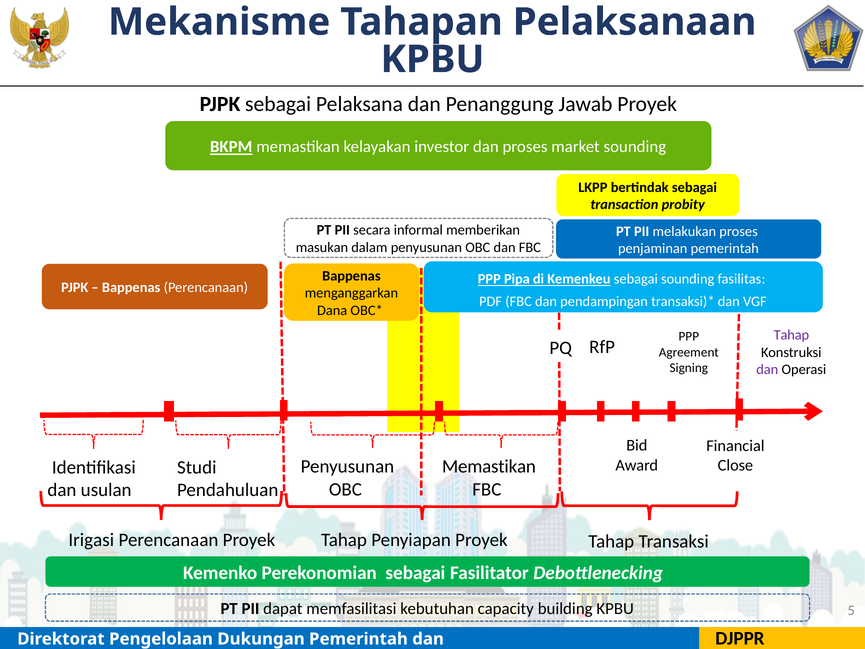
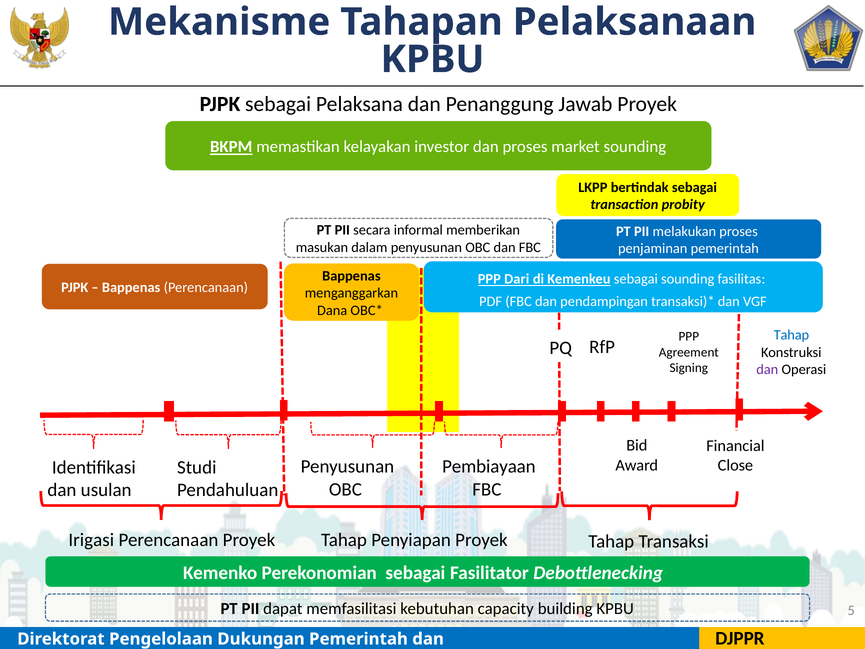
Pipa: Pipa -> Dari (517, 279)
Tahap colour: purple -> blue (791, 335)
Memastikan: Memastikan -> Pembiayaan (489, 466)
